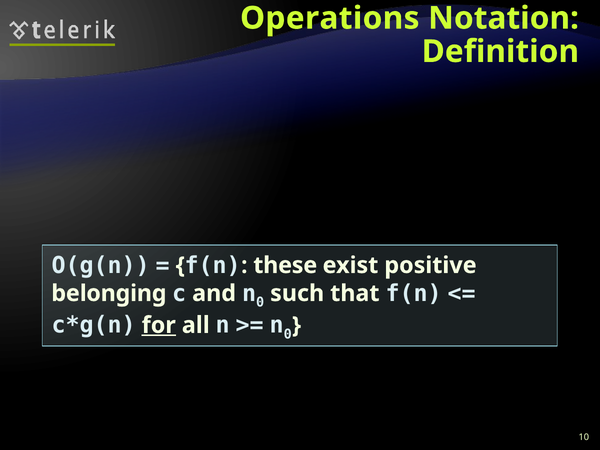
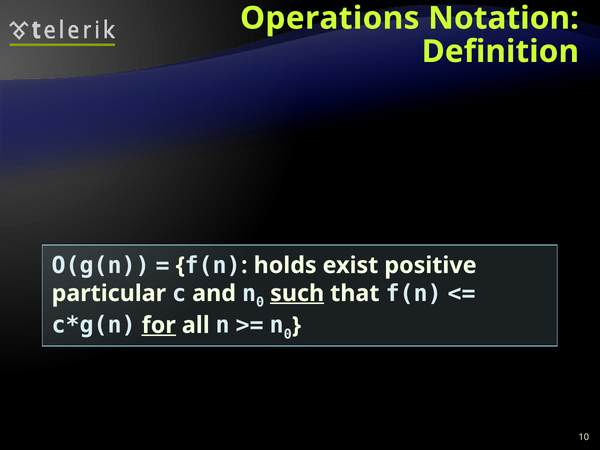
these: these -> holds (285, 265)
belonging: belonging -> particular (109, 293)
such underline: none -> present (297, 293)
